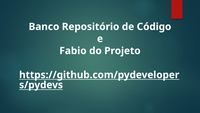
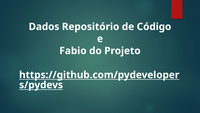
Banco: Banco -> Dados (44, 27)
